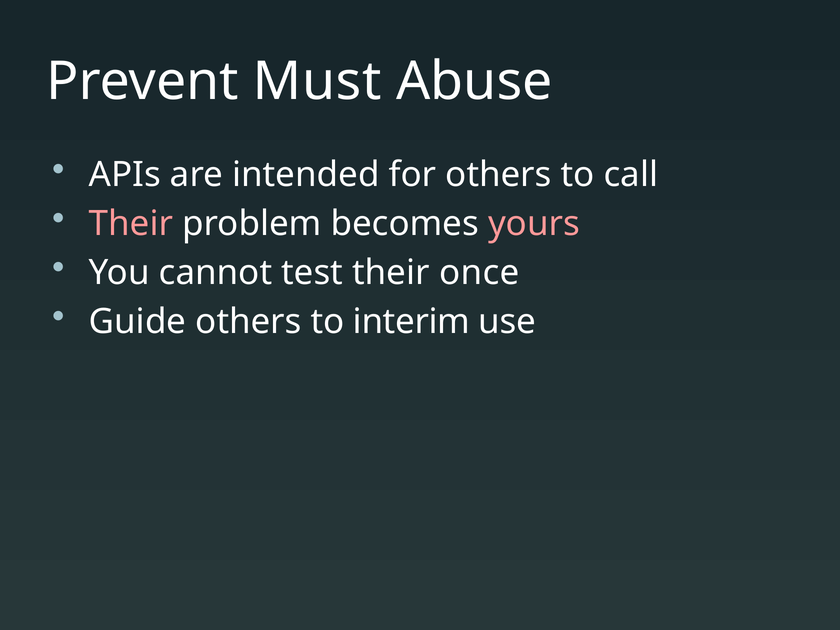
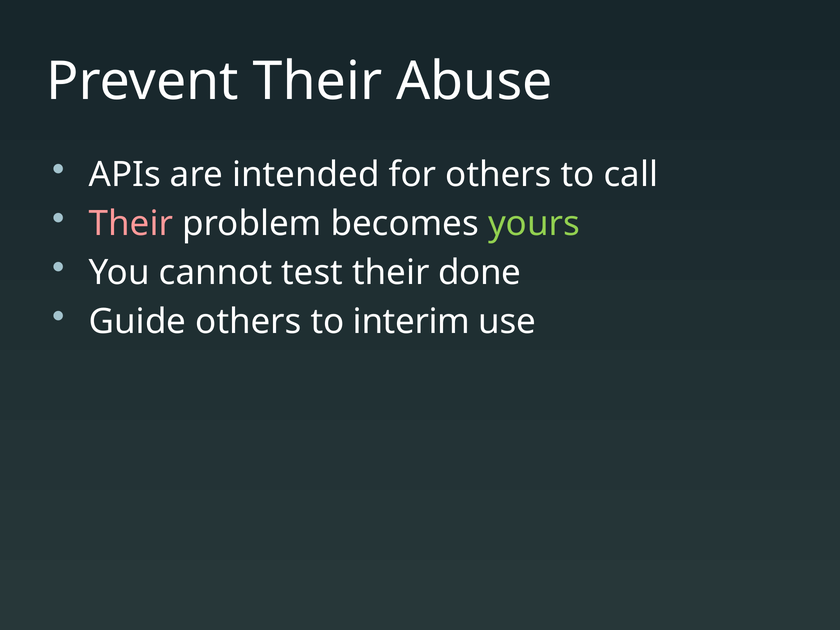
Prevent Must: Must -> Their (317, 81)
yours colour: pink -> light green (534, 224)
once: once -> done (480, 273)
